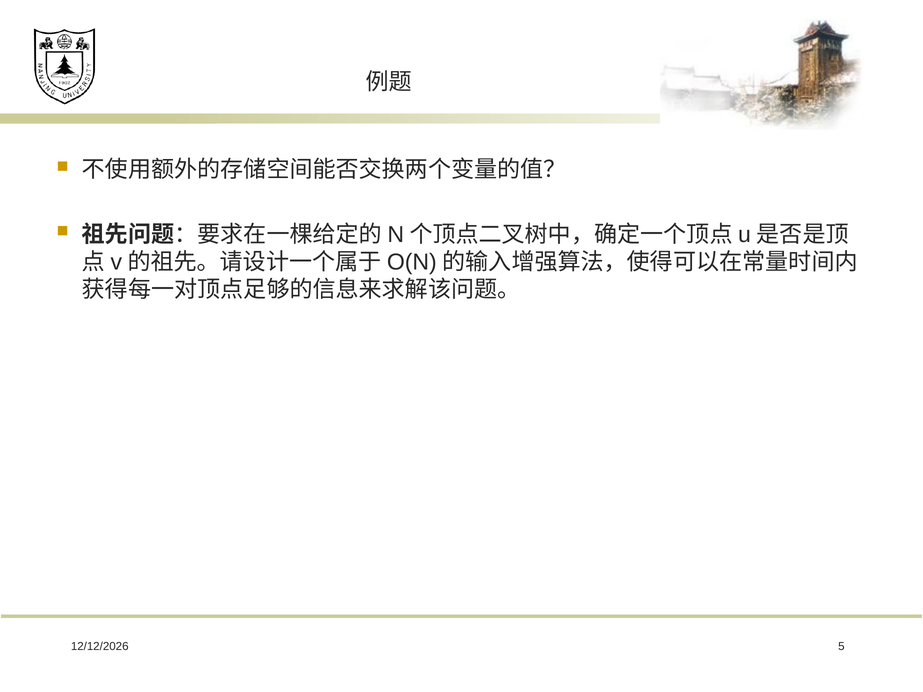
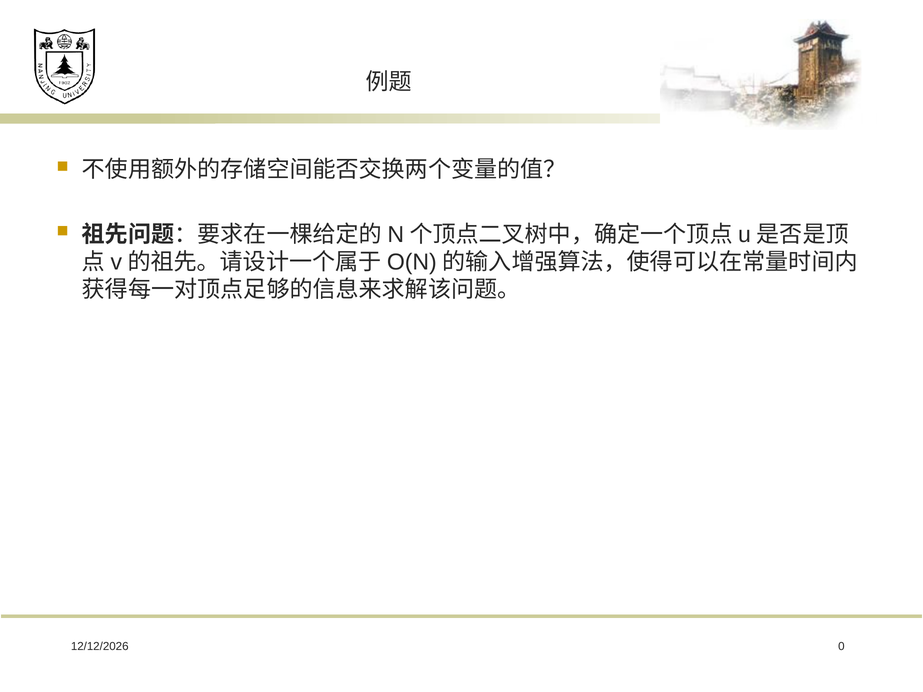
5: 5 -> 0 (841, 647)
